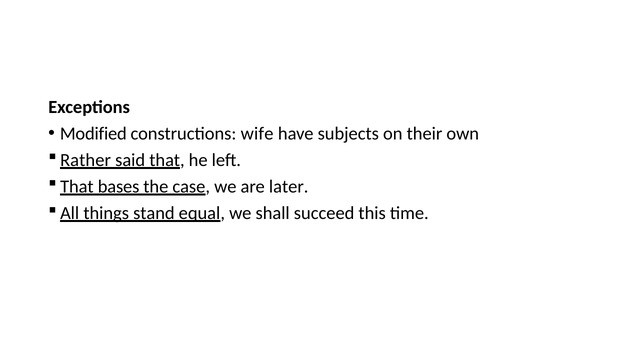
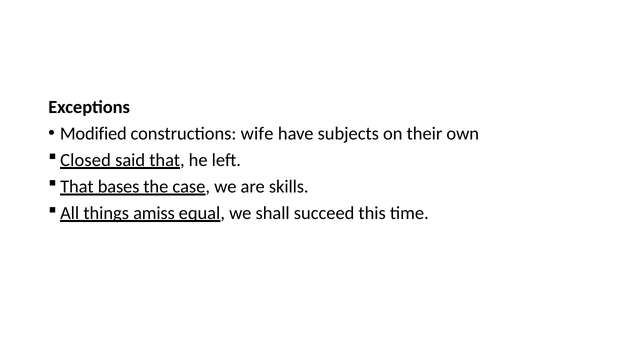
Rather: Rather -> Closed (86, 160)
later: later -> skills (289, 187)
stand: stand -> amiss (154, 213)
